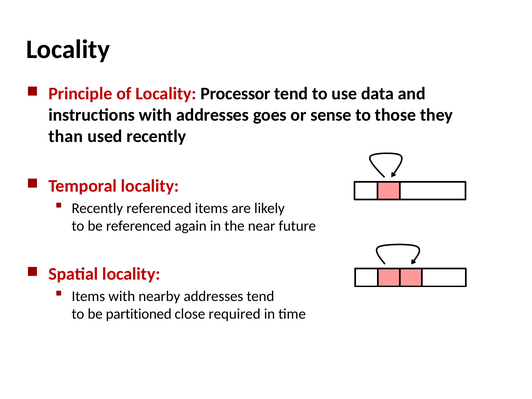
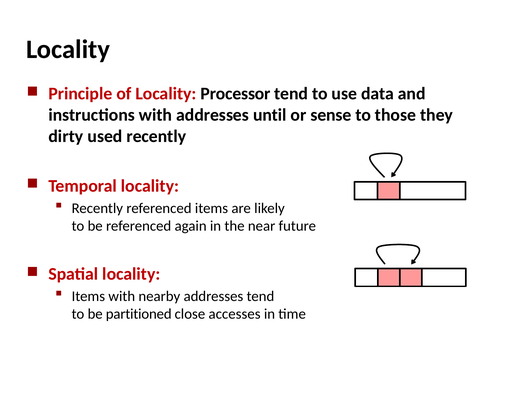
goes: goes -> until (270, 115)
than: than -> dirty (66, 136)
required: required -> accesses (235, 314)
